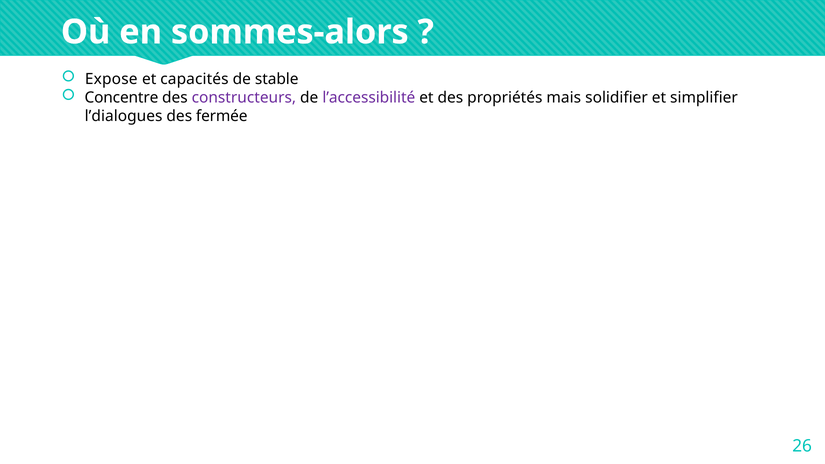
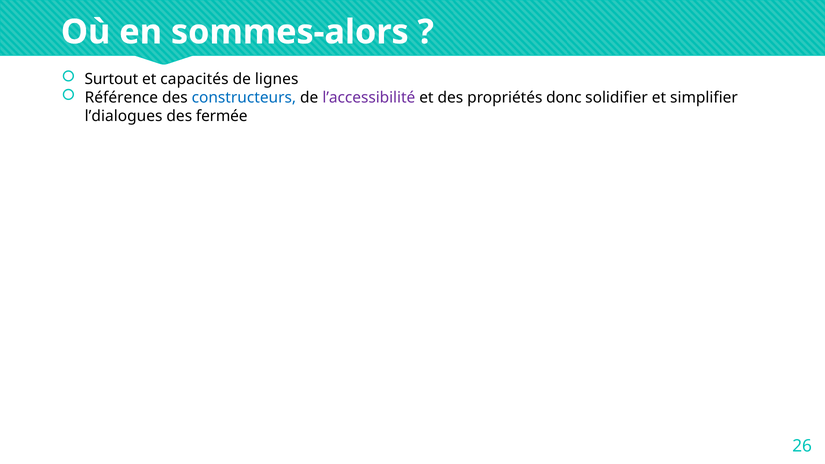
Expose: Expose -> Surtout (111, 79)
stable: stable -> lignes (277, 79)
Concentre: Concentre -> Référence (121, 98)
constructeurs colour: purple -> blue (244, 98)
mais: mais -> donc (564, 98)
